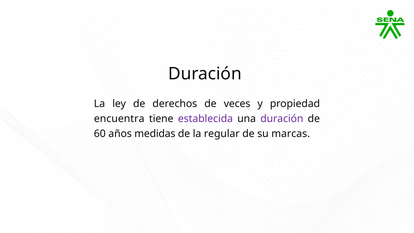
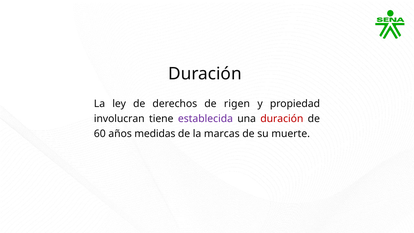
veces: veces -> rigen (237, 104)
encuentra: encuentra -> involucran (119, 119)
duración colour: purple -> red (282, 119)
regular: regular -> marcas (222, 134)
marcas: marcas -> muerte (291, 134)
